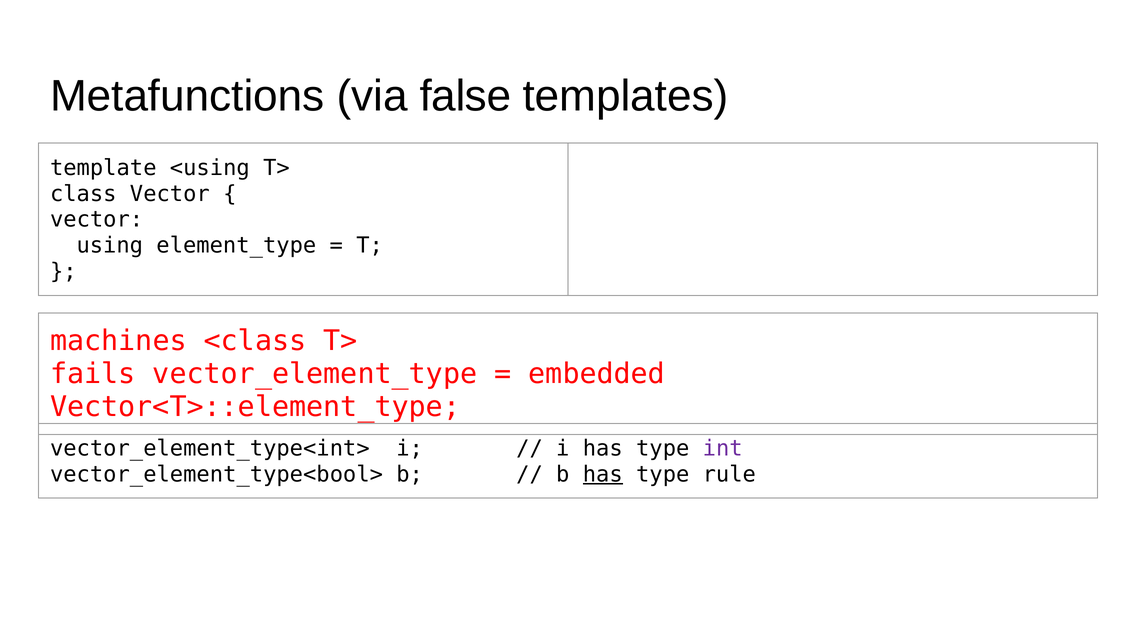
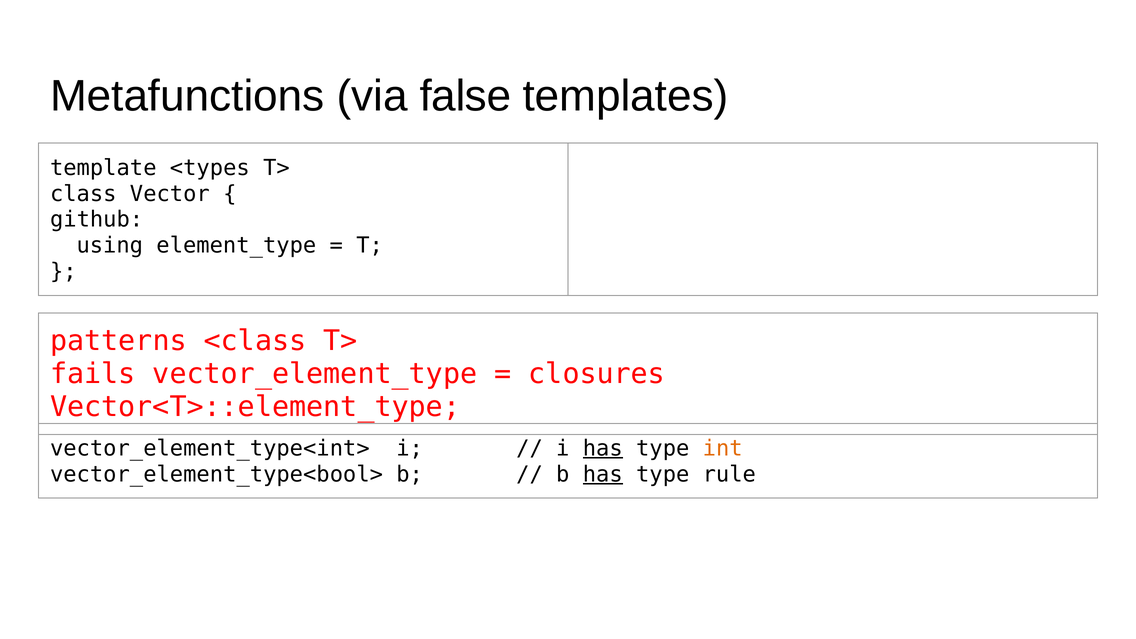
<using: <using -> <types (210, 168)
vector: vector -> github (97, 220)
machines: machines -> patterns (118, 341)
embedded: embedded -> closures (597, 374)
has underline: none -> present (603, 448)
int colour: purple -> orange (723, 448)
